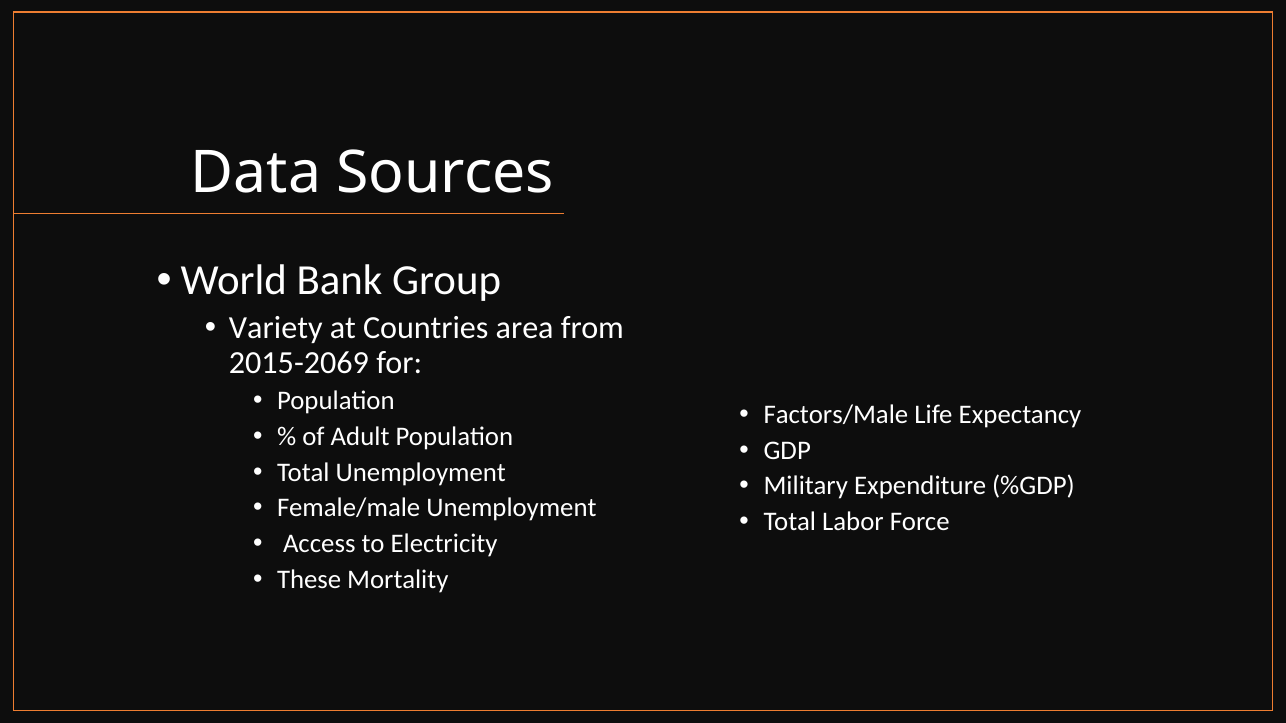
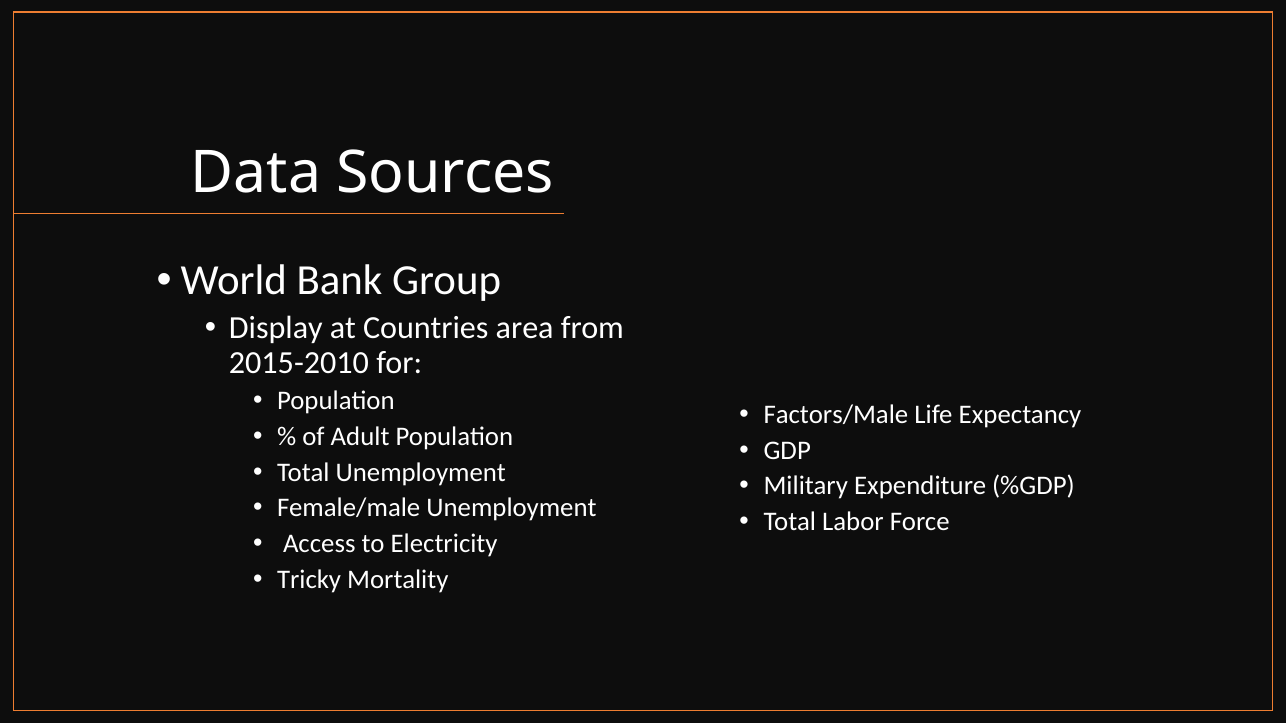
Variety: Variety -> Display (276, 328)
2015-2069: 2015-2069 -> 2015-2010 (299, 363)
These: These -> Tricky (309, 580)
